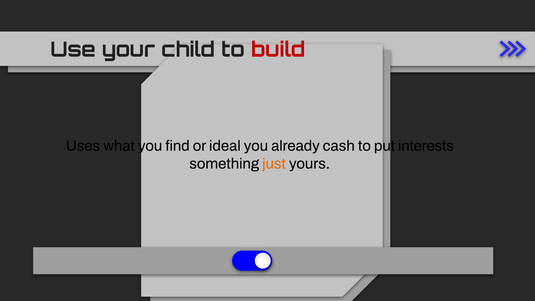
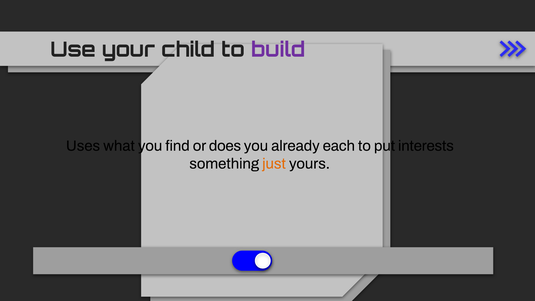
build colour: red -> purple (278, 50)
ideal: ideal -> does (225, 146)
cash: cash -> each (339, 146)
